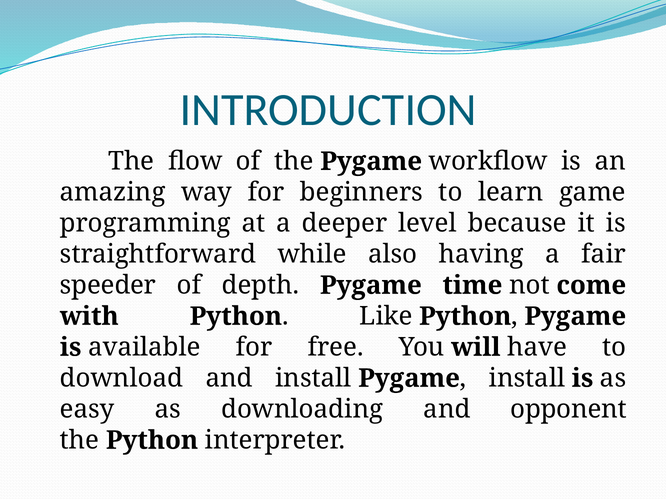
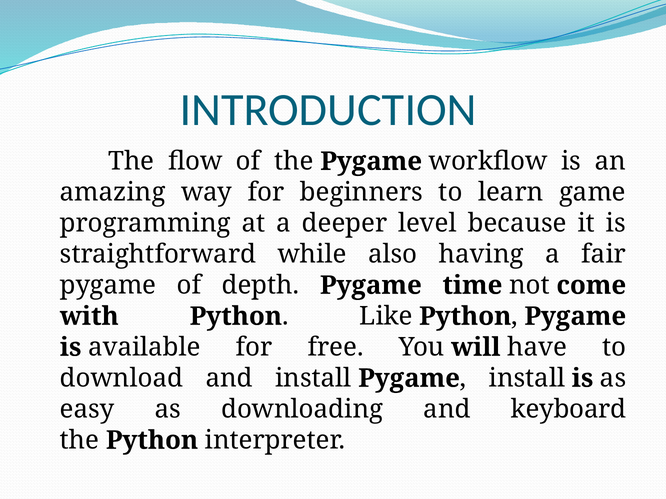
speeder: speeder -> pygame (108, 286)
opponent: opponent -> keyboard (569, 410)
